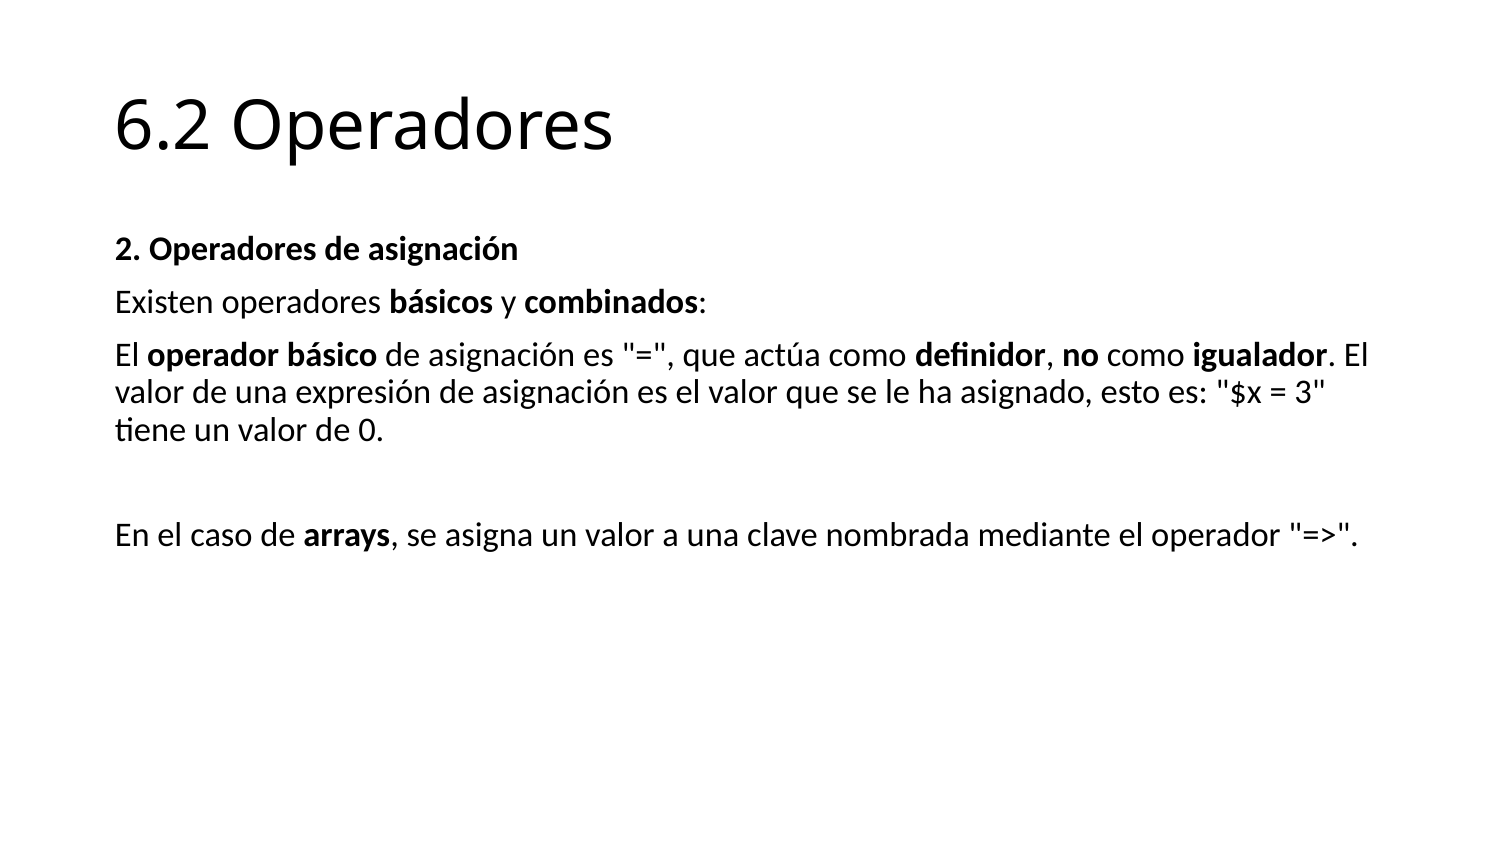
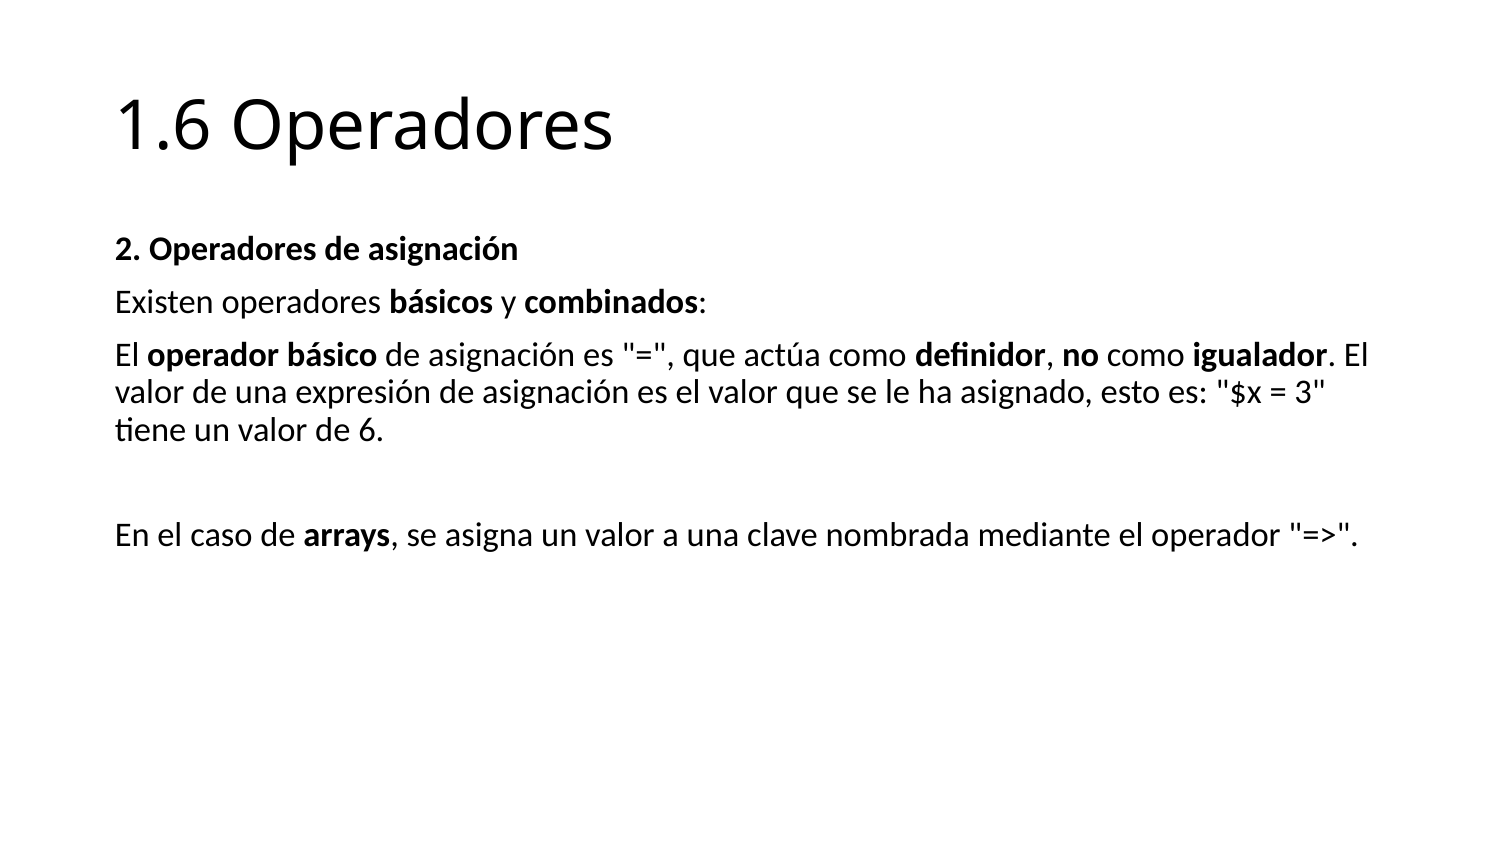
6.2: 6.2 -> 1.6 (164, 127)
0: 0 -> 6 (371, 430)
